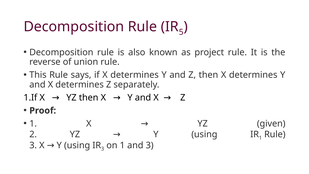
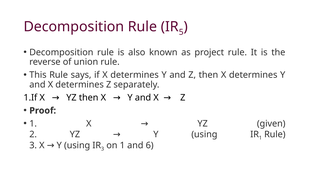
and 3: 3 -> 6 (150, 145)
